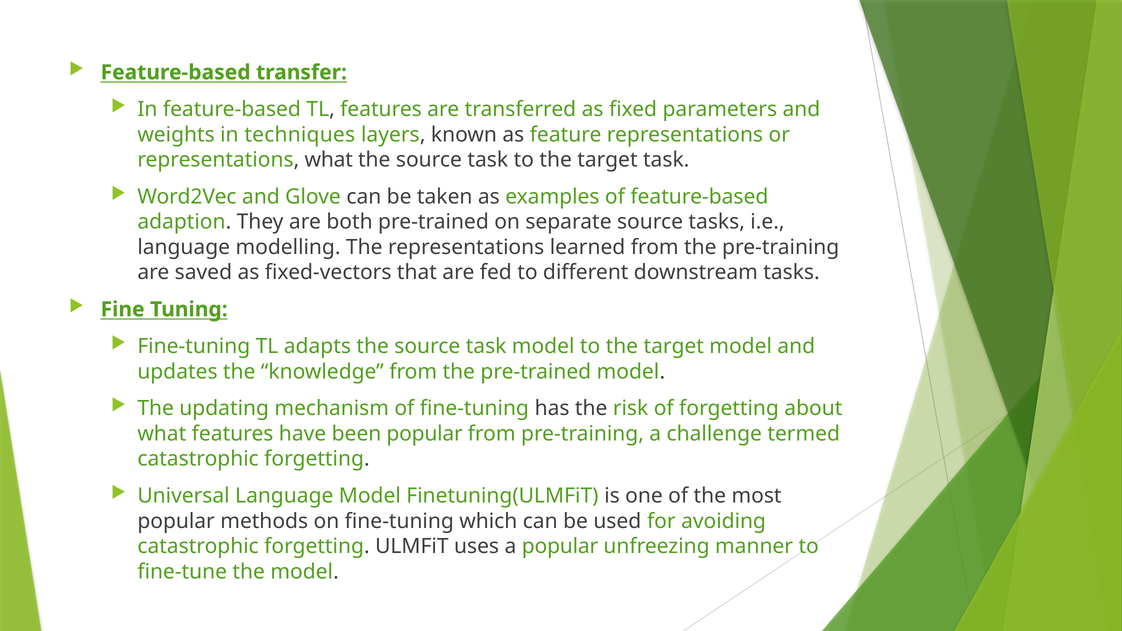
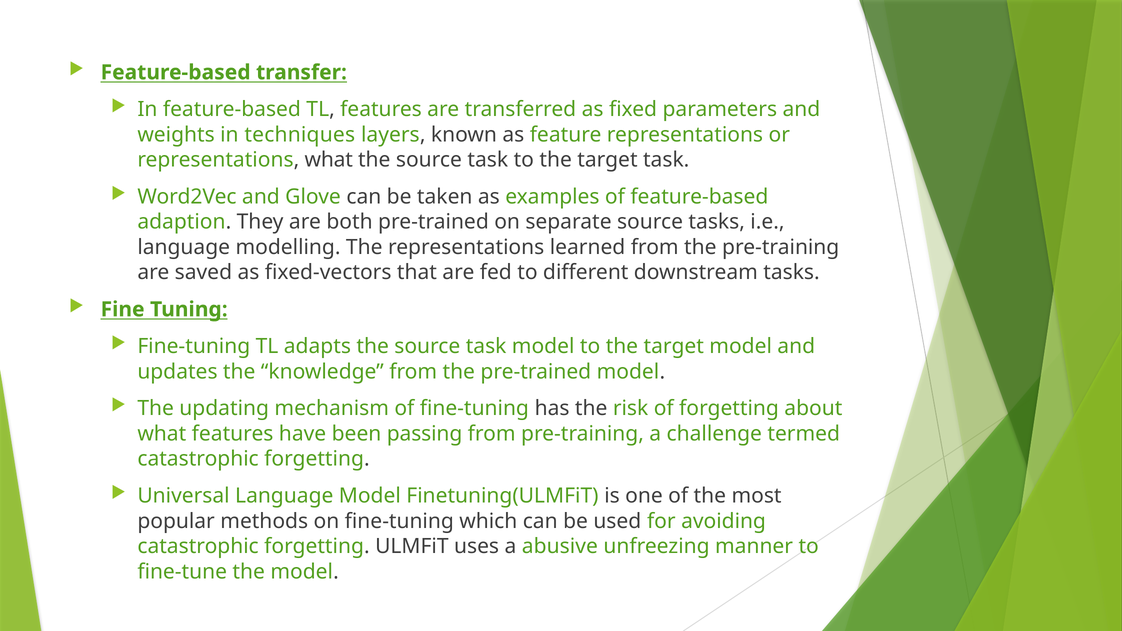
been popular: popular -> passing (425, 434)
a popular: popular -> abusive (560, 546)
